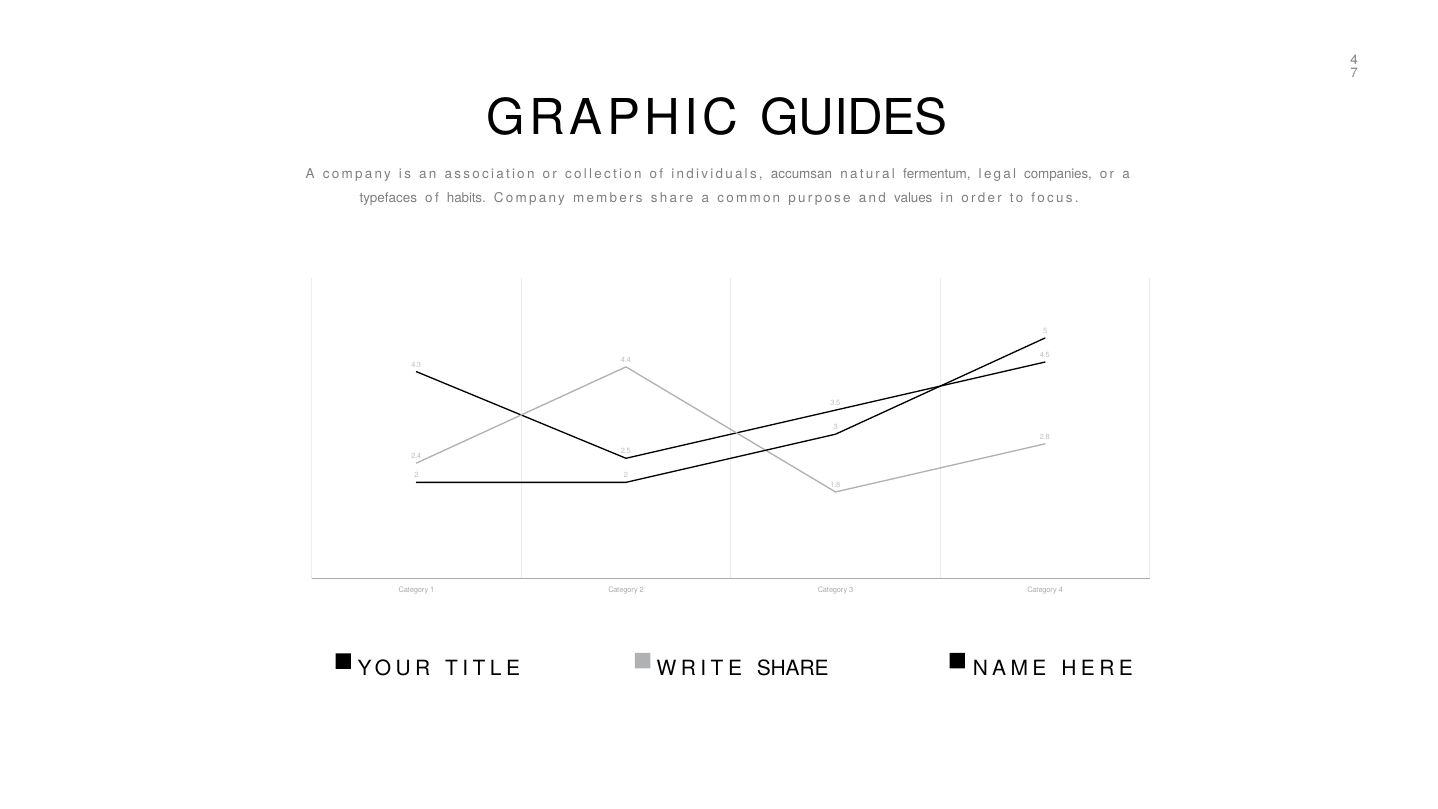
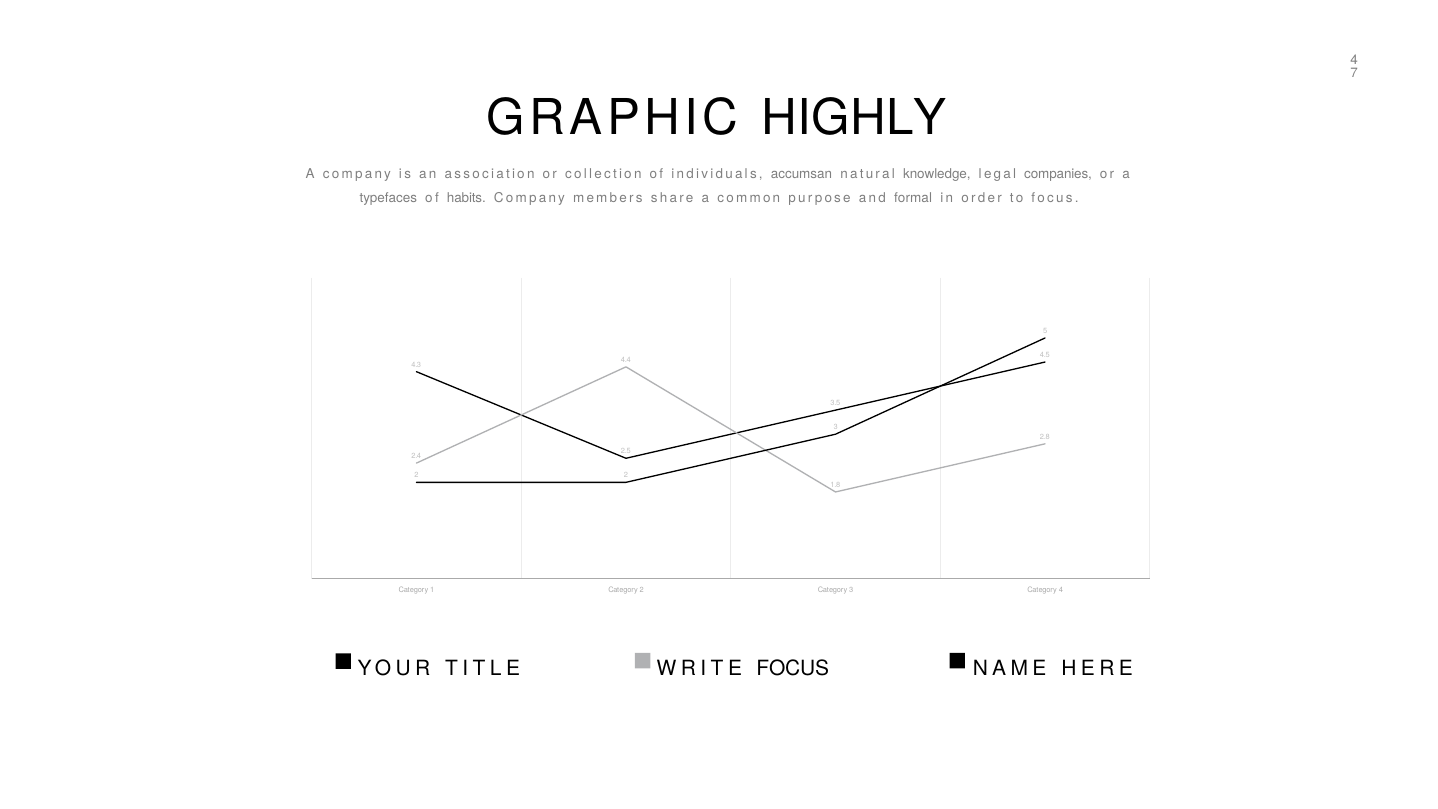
GUIDES: GUIDES -> HIGHLY (854, 118)
fermentum: fermentum -> knowledge (937, 174)
values: values -> formal (913, 199)
WRITE SHARE: SHARE -> FOCUS (793, 668)
